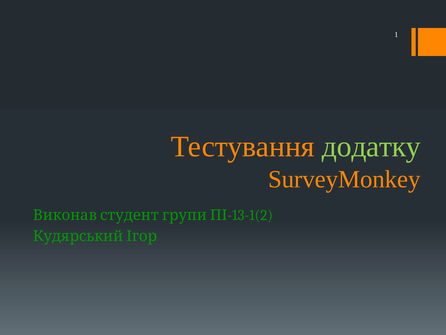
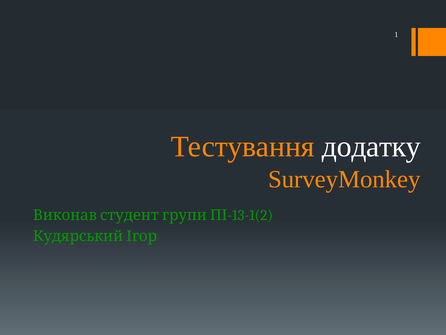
додатку colour: light green -> white (371, 147)
